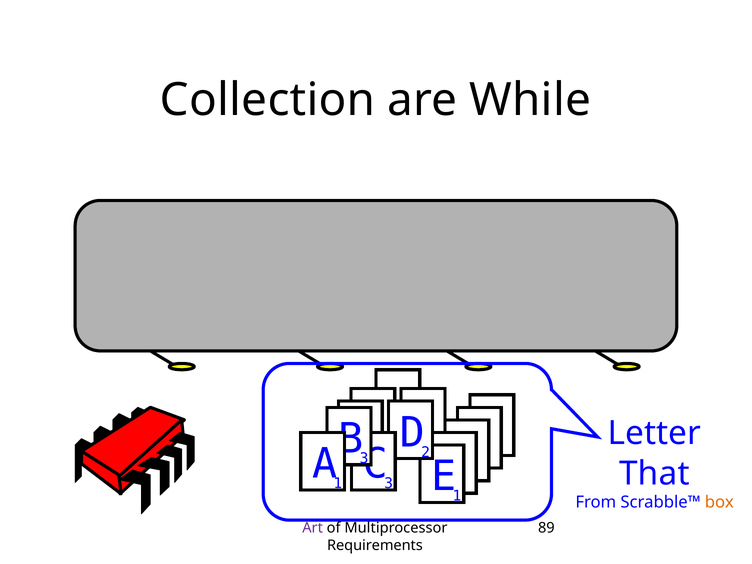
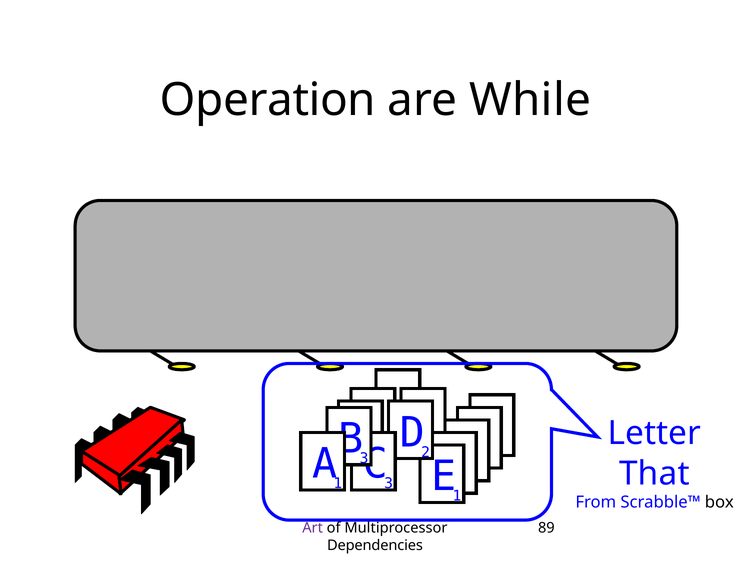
Collection: Collection -> Operation (268, 100)
box colour: orange -> black (719, 502)
Requirements: Requirements -> Dependencies (375, 545)
